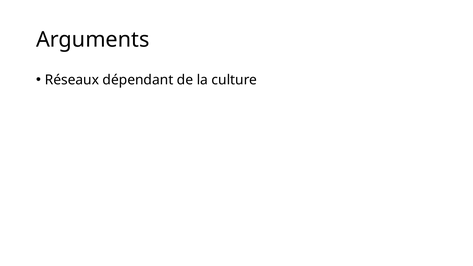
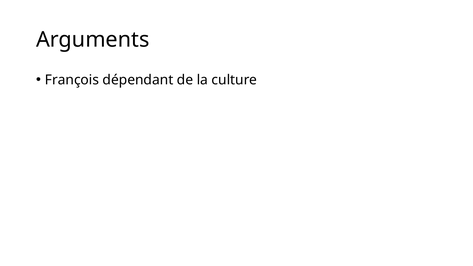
Réseaux: Réseaux -> François (72, 80)
